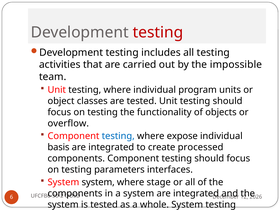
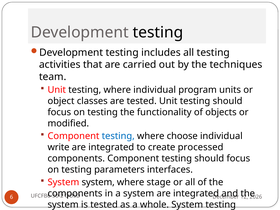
testing colour: red -> black (158, 32)
impossible: impossible -> techniques (236, 65)
overflow: overflow -> modified (68, 123)
expose: expose -> choose (182, 136)
basis: basis -> write (58, 147)
